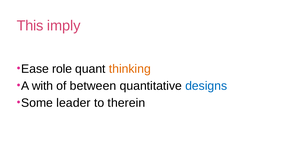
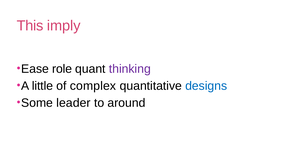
thinking colour: orange -> purple (130, 69)
with: with -> little (42, 86)
between: between -> complex (93, 86)
therein: therein -> around (126, 103)
